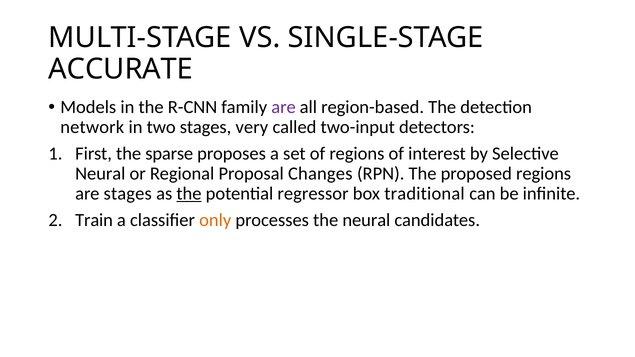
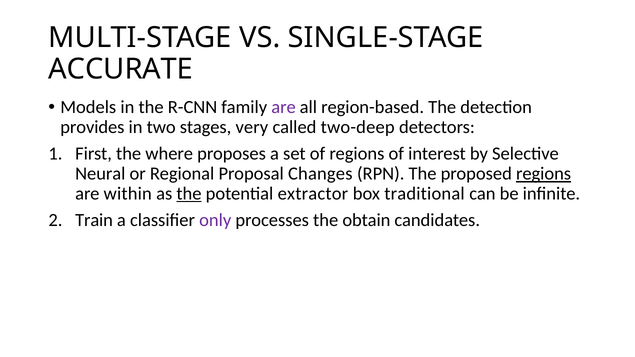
network: network -> provides (92, 127)
two-input: two-input -> two-deep (358, 127)
sparse: sparse -> where (169, 154)
regions underline: none -> present (544, 174)
are stages: stages -> within (128, 194)
regressor: regressor -> extractor (313, 194)
only colour: orange -> purple (215, 220)
the neural: neural -> obtain (366, 220)
